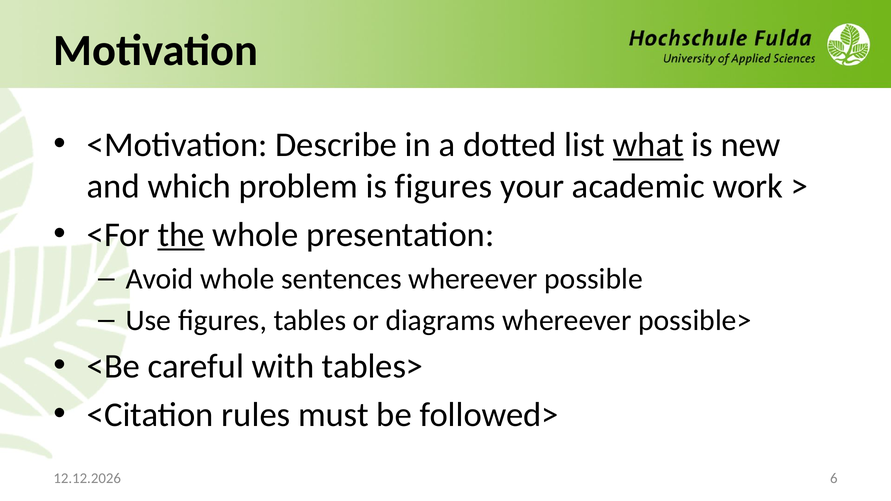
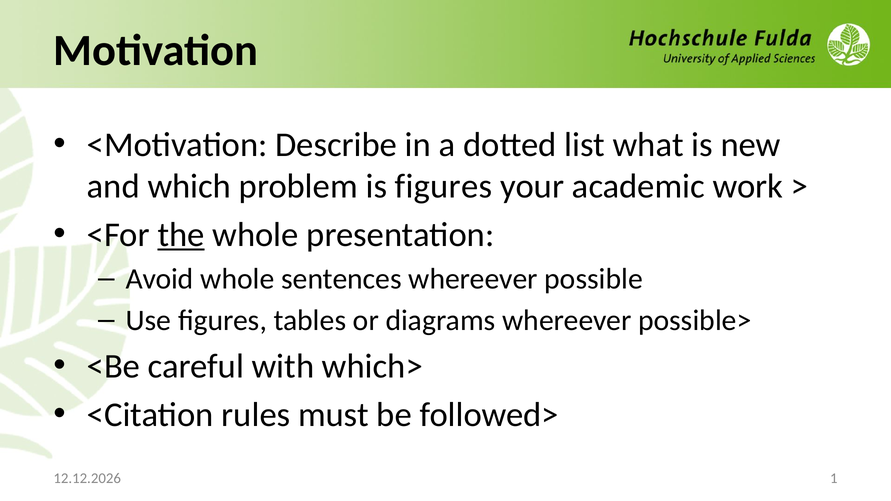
what underline: present -> none (648, 145)
tables>: tables> -> which> (372, 366)
6: 6 -> 1 (834, 479)
